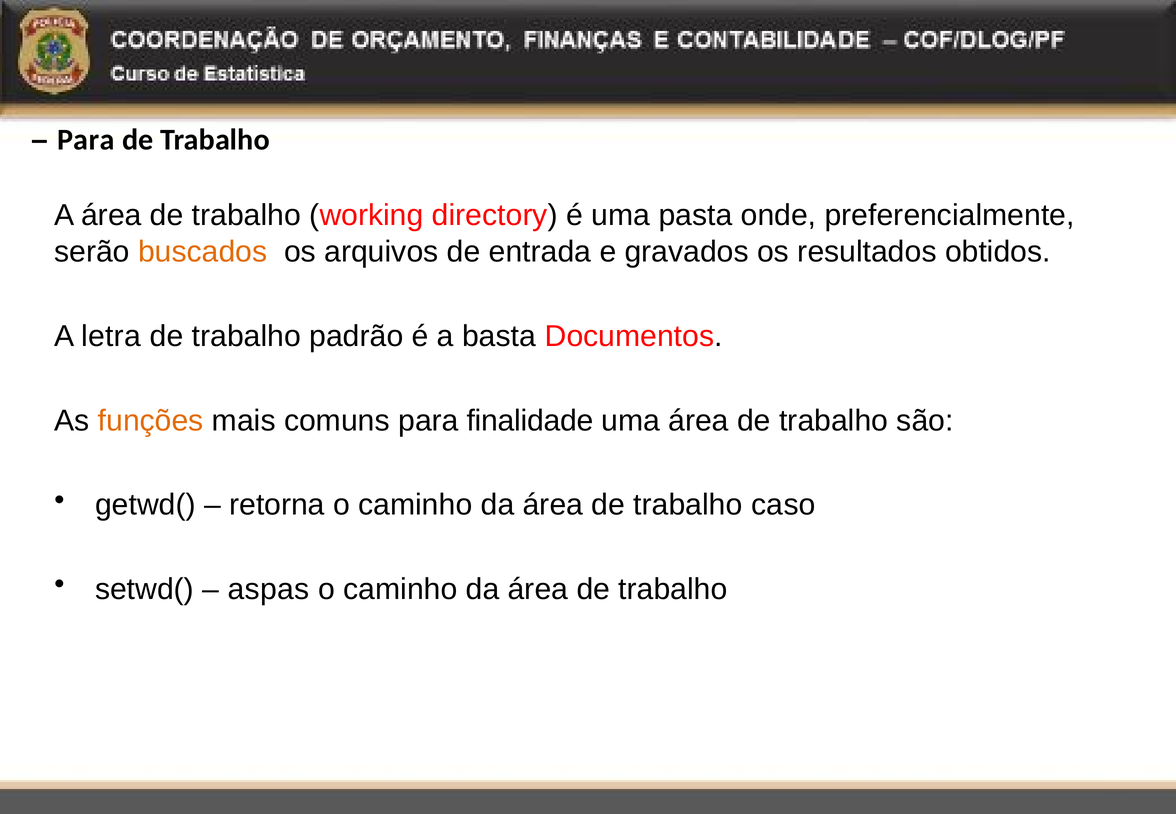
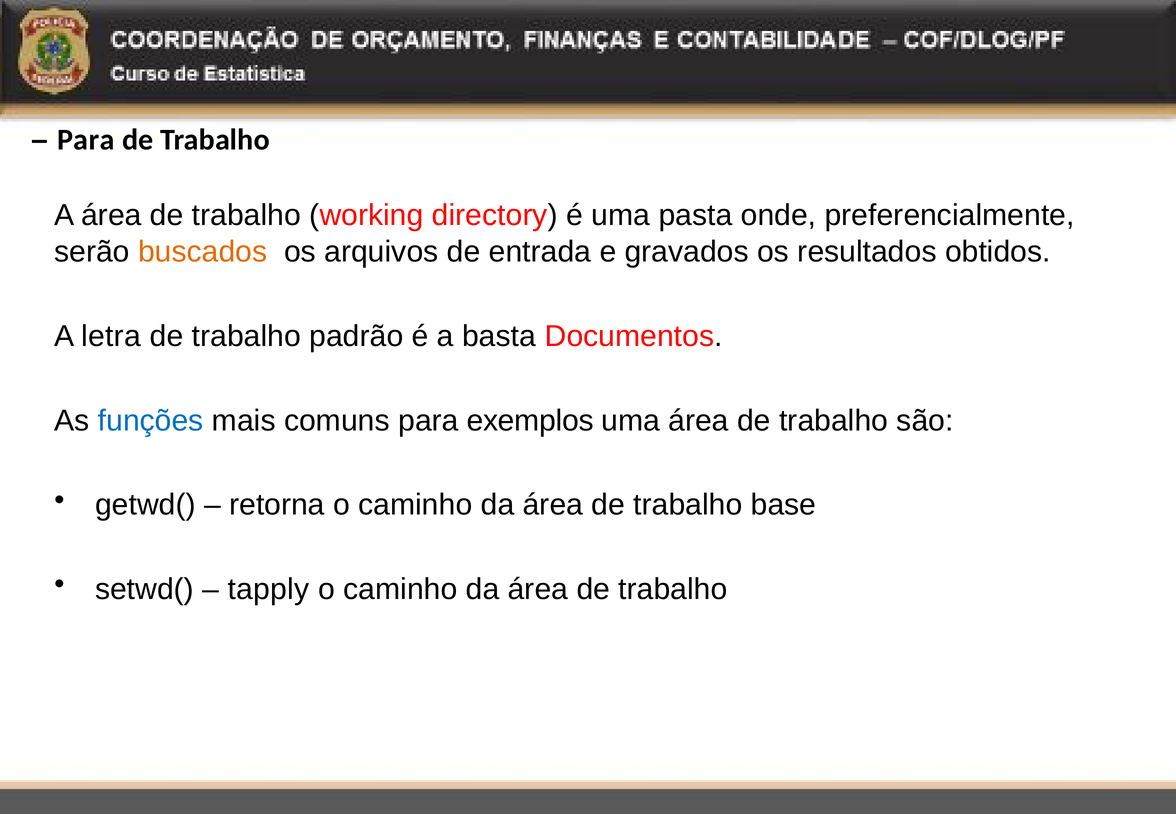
funções colour: orange -> blue (151, 421)
finalidade: finalidade -> exemplos (530, 421)
caso: caso -> base (784, 505)
aspas: aspas -> tapply (269, 590)
